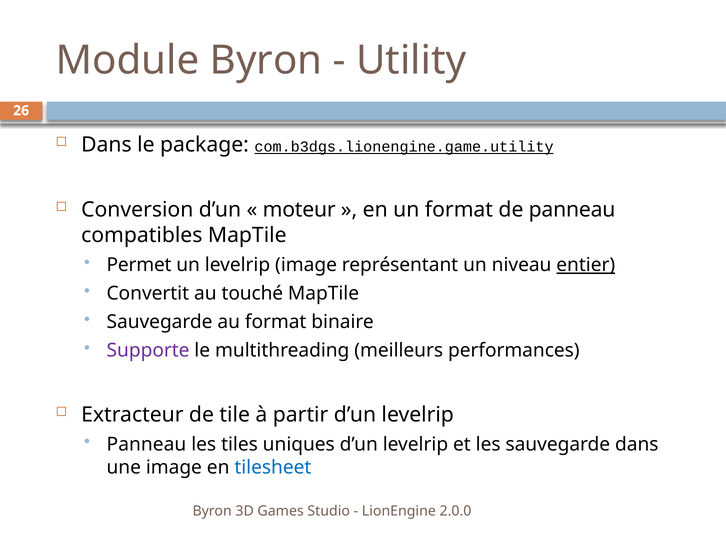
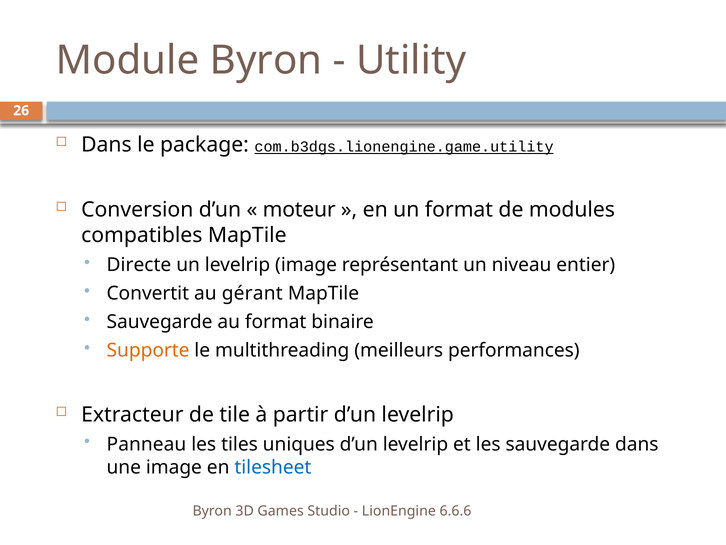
de panneau: panneau -> modules (572, 210)
Permet: Permet -> Directe (139, 265)
entier underline: present -> none (586, 265)
touché: touché -> gérant (252, 293)
Supporte colour: purple -> orange (148, 350)
2.0.0: 2.0.0 -> 6.6.6 (455, 510)
